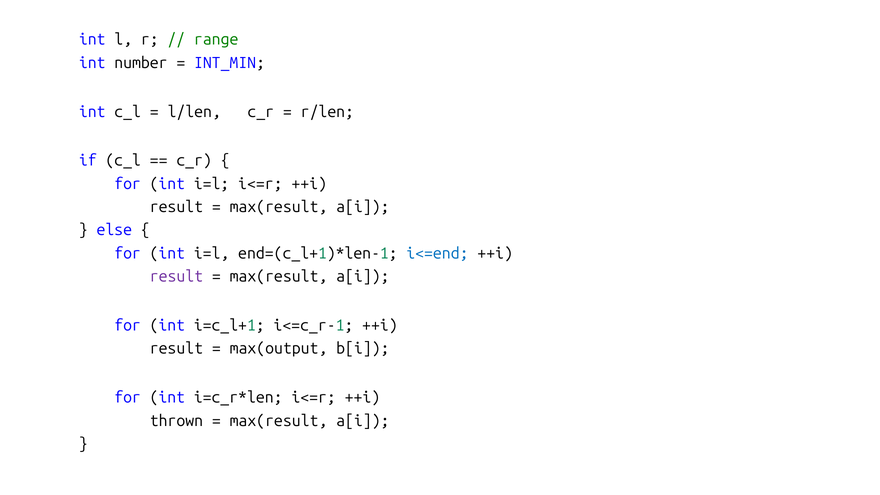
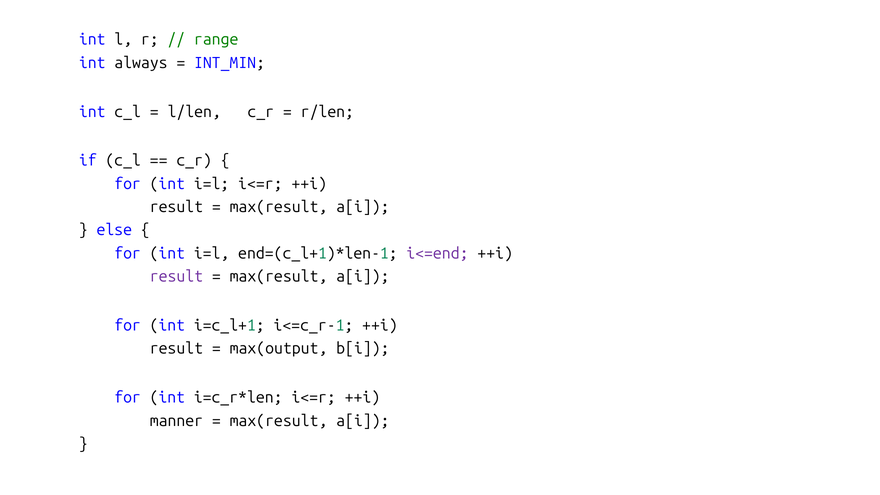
number: number -> always (141, 63)
i<=end colour: blue -> purple (437, 253)
thrown: thrown -> manner (176, 421)
